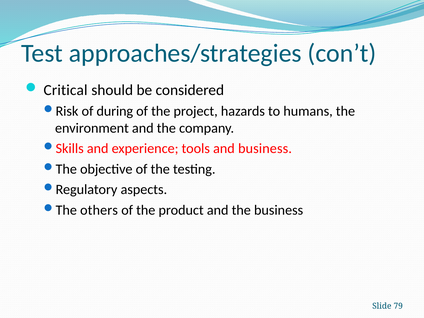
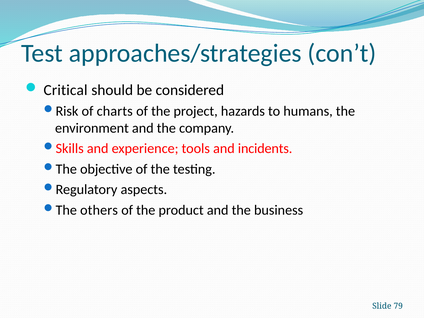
during: during -> charts (115, 111)
and business: business -> incidents (265, 149)
